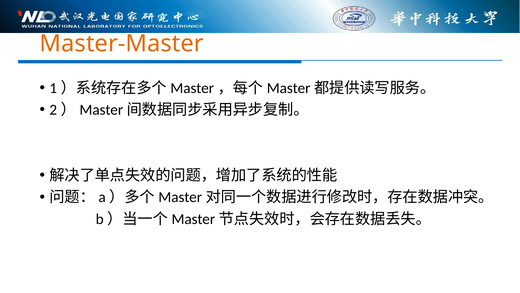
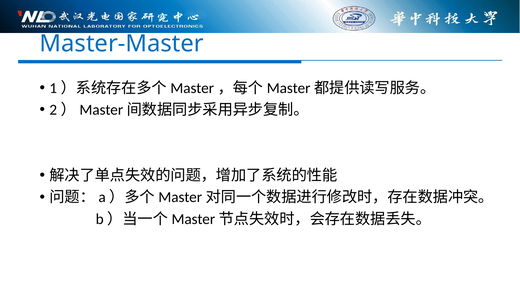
Master-Master colour: orange -> blue (122, 44)
